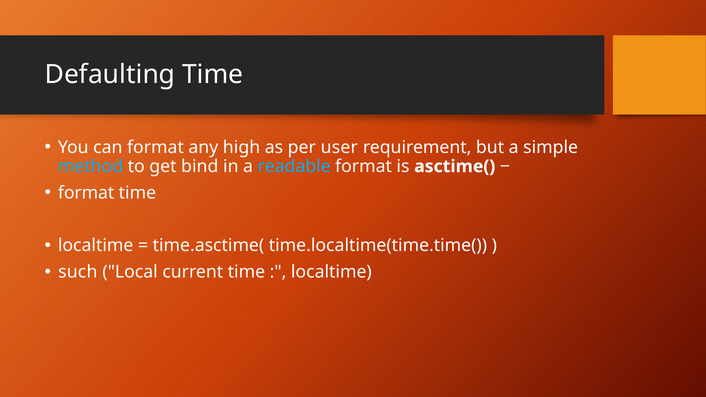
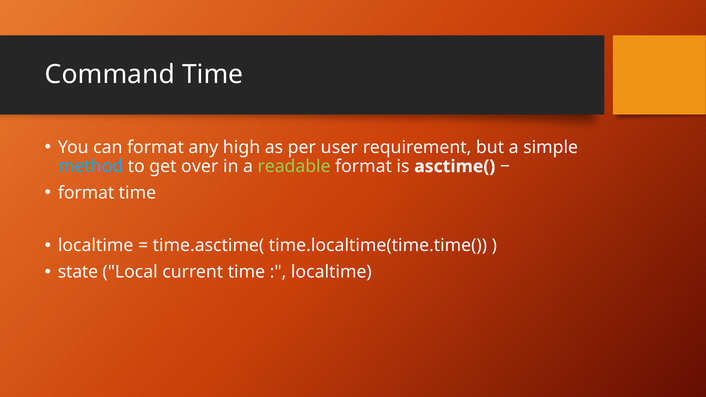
Defaulting: Defaulting -> Command (110, 75)
bind: bind -> over (200, 166)
readable colour: light blue -> light green (294, 166)
such: such -> state (78, 272)
